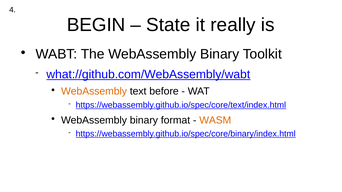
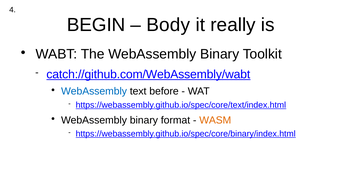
State: State -> Body (168, 25)
what://github.com/WebAssembly/wabt: what://github.com/WebAssembly/wabt -> catch://github.com/WebAssembly/wabt (148, 75)
WebAssembly colour: orange -> blue (94, 91)
